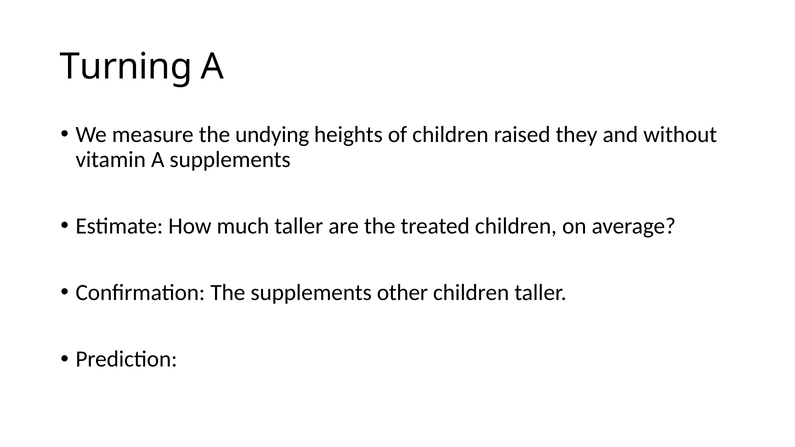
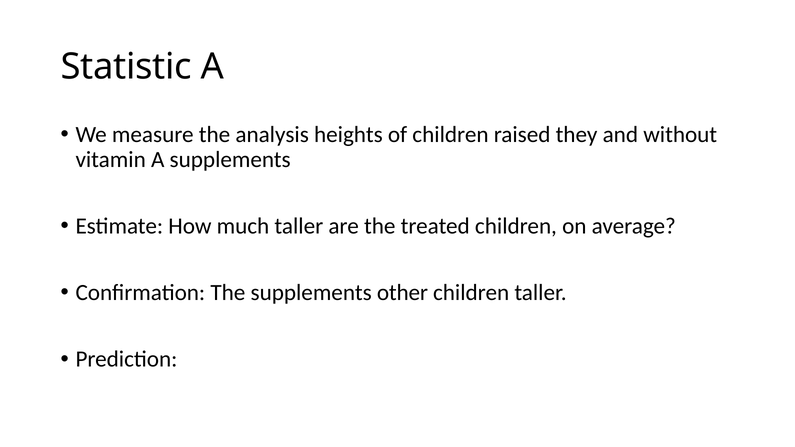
Turning: Turning -> Statistic (126, 67)
undying: undying -> analysis (272, 134)
